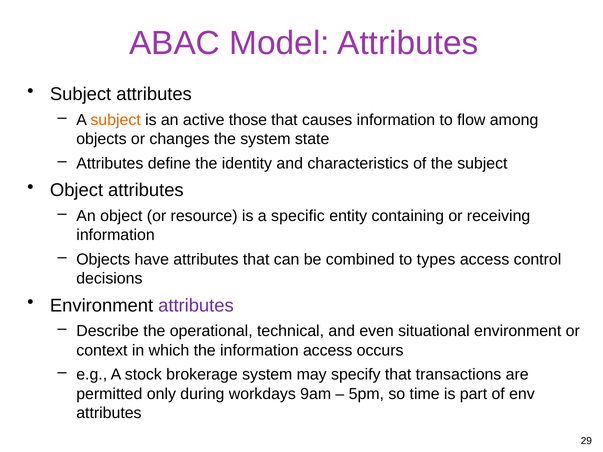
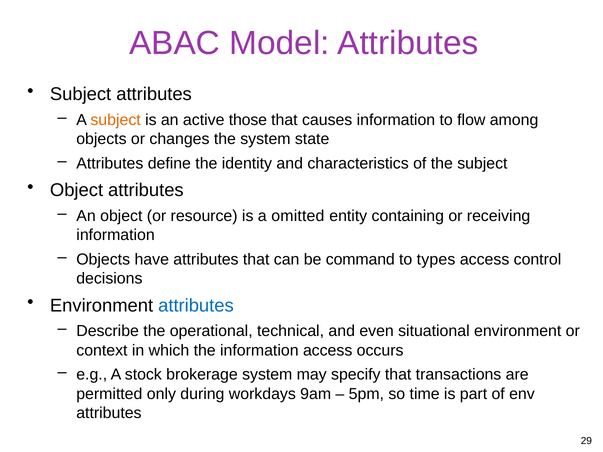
specific: specific -> omitted (298, 216)
combined: combined -> command (360, 260)
attributes colour: purple -> blue (196, 306)
